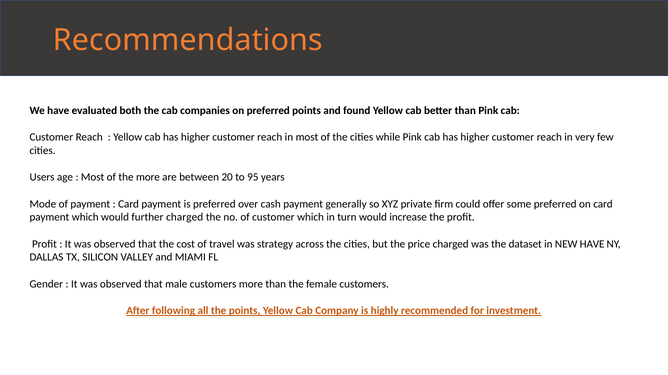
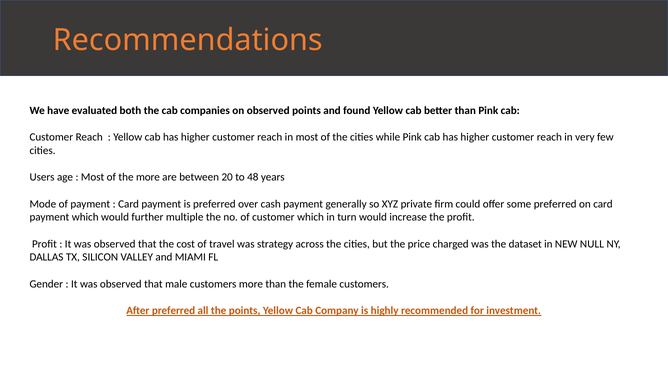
on preferred: preferred -> observed (268, 111)
95: 95 -> 48 (253, 178)
further charged: charged -> multiple (185, 218)
NEW HAVE: HAVE -> NULL (592, 244)
After following: following -> preferred (174, 311)
